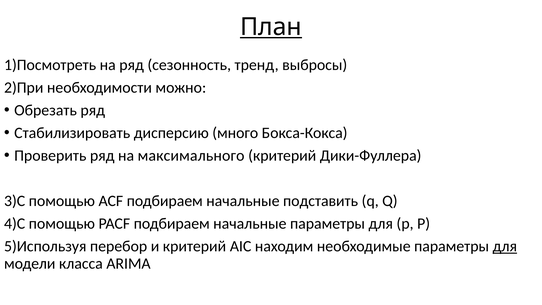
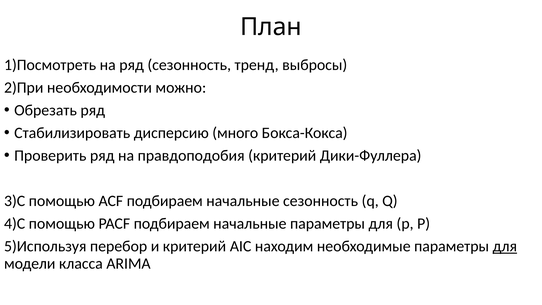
План underline: present -> none (271, 27)
максимального: максимального -> правдоподобия (191, 156)
начальные подставить: подставить -> сезонность (321, 201)
